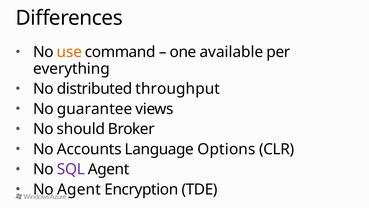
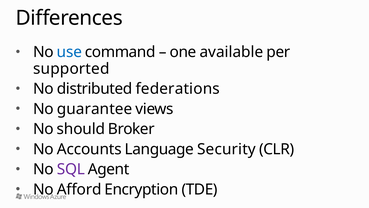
use colour: orange -> blue (69, 52)
everything: everything -> supported (71, 69)
throughput: throughput -> federations (178, 89)
Options: Options -> Security (226, 149)
No Agent: Agent -> Afford (79, 189)
